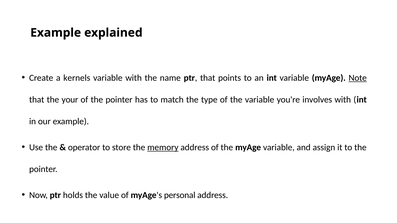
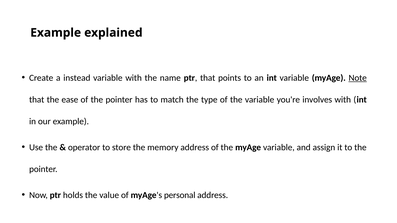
kernels: kernels -> instead (77, 78)
your: your -> ease (70, 100)
memory underline: present -> none (163, 148)
